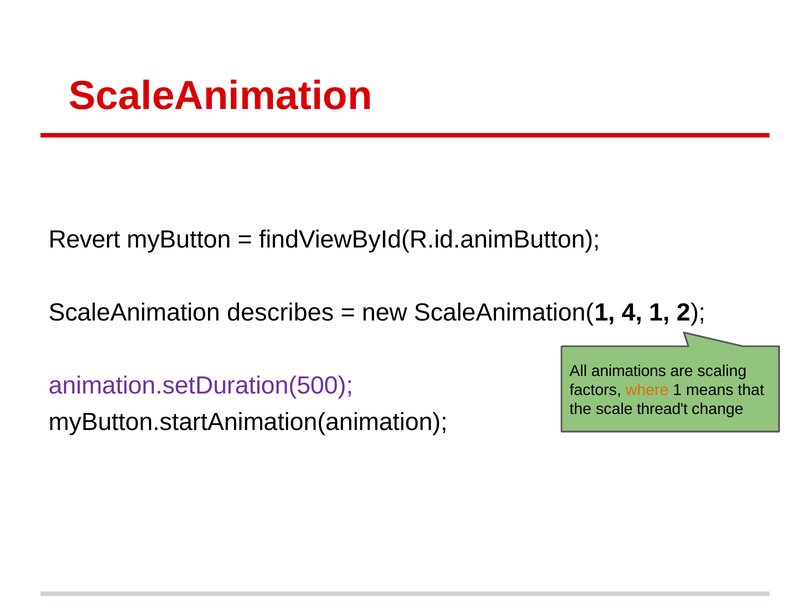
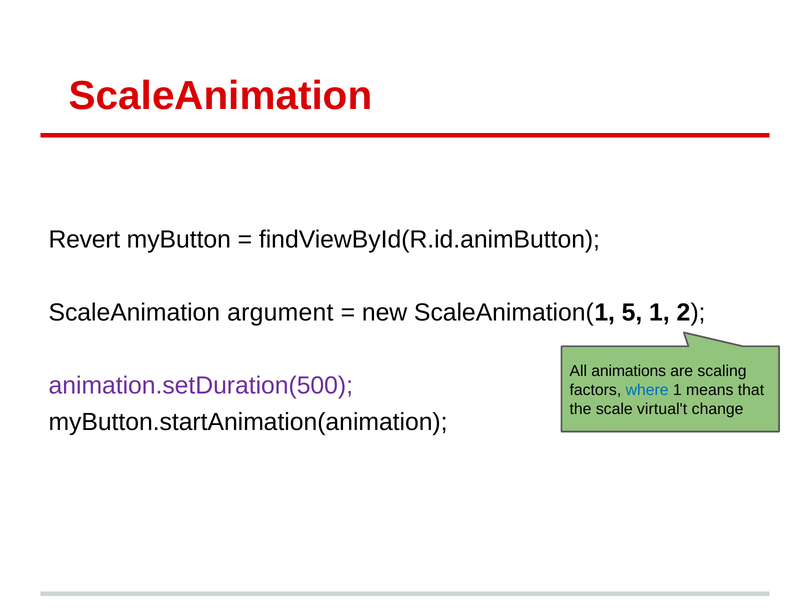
describes: describes -> argument (280, 312)
4: 4 -> 5 (632, 312)
where colour: orange -> blue (647, 390)
thread't: thread't -> virtual't (662, 409)
